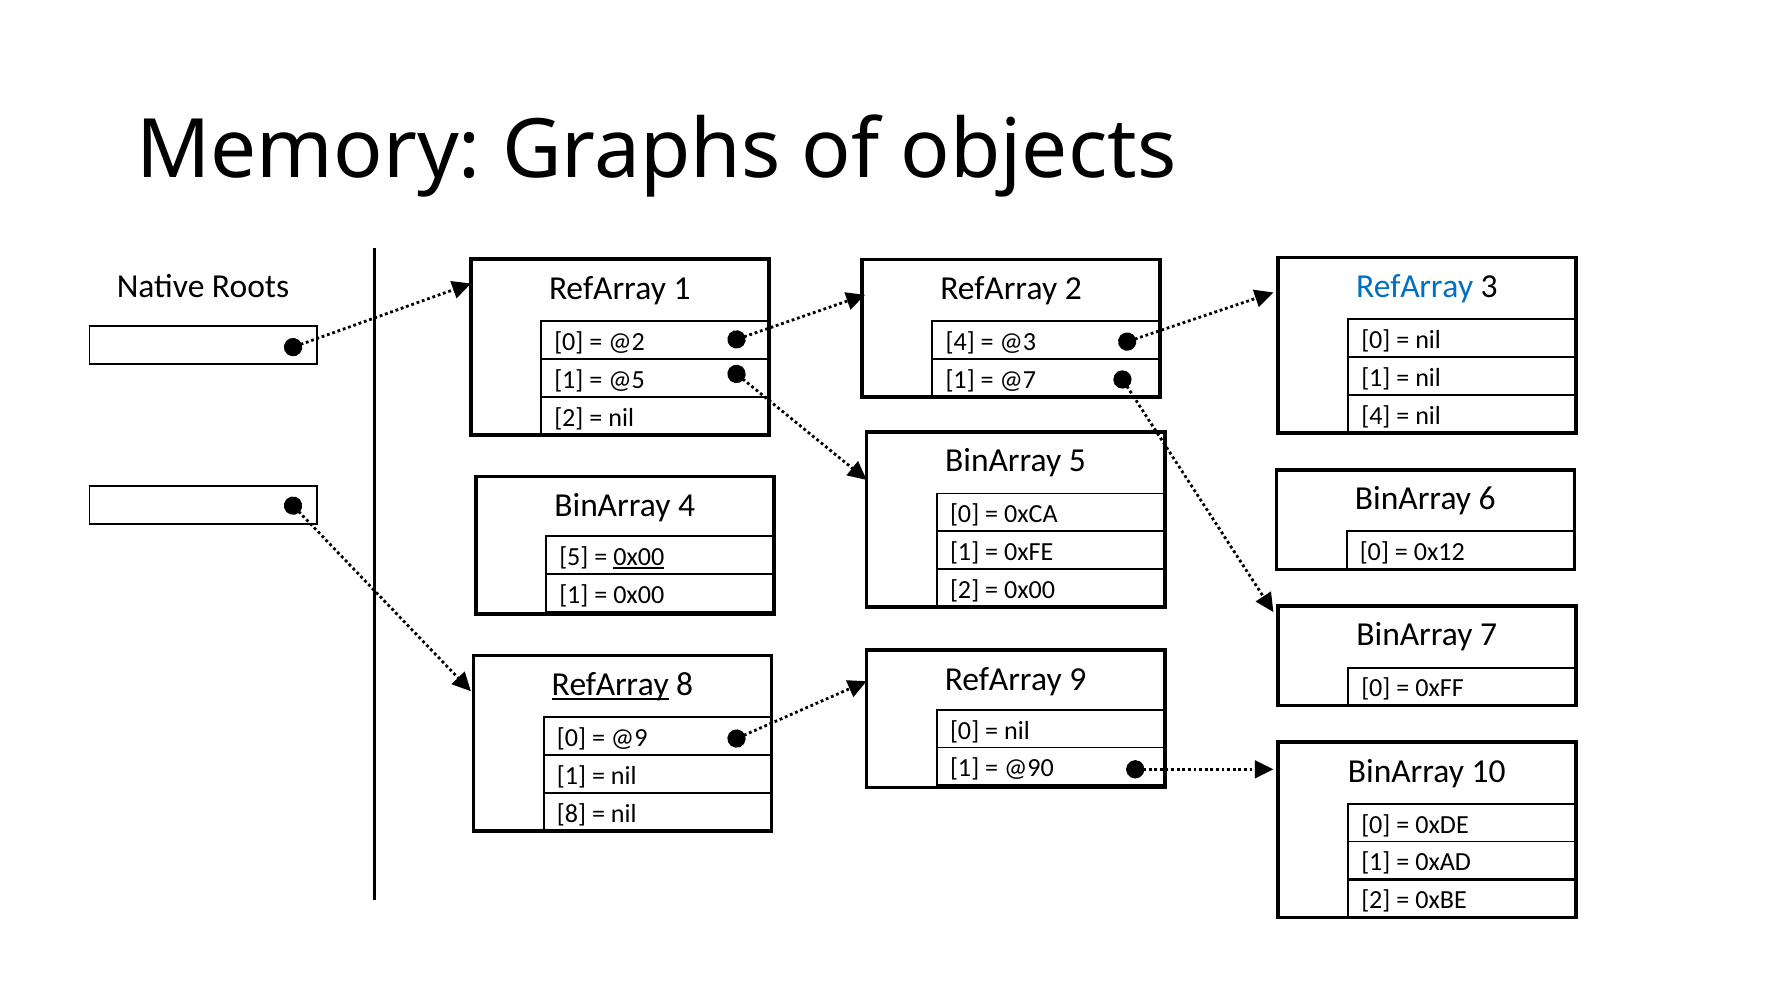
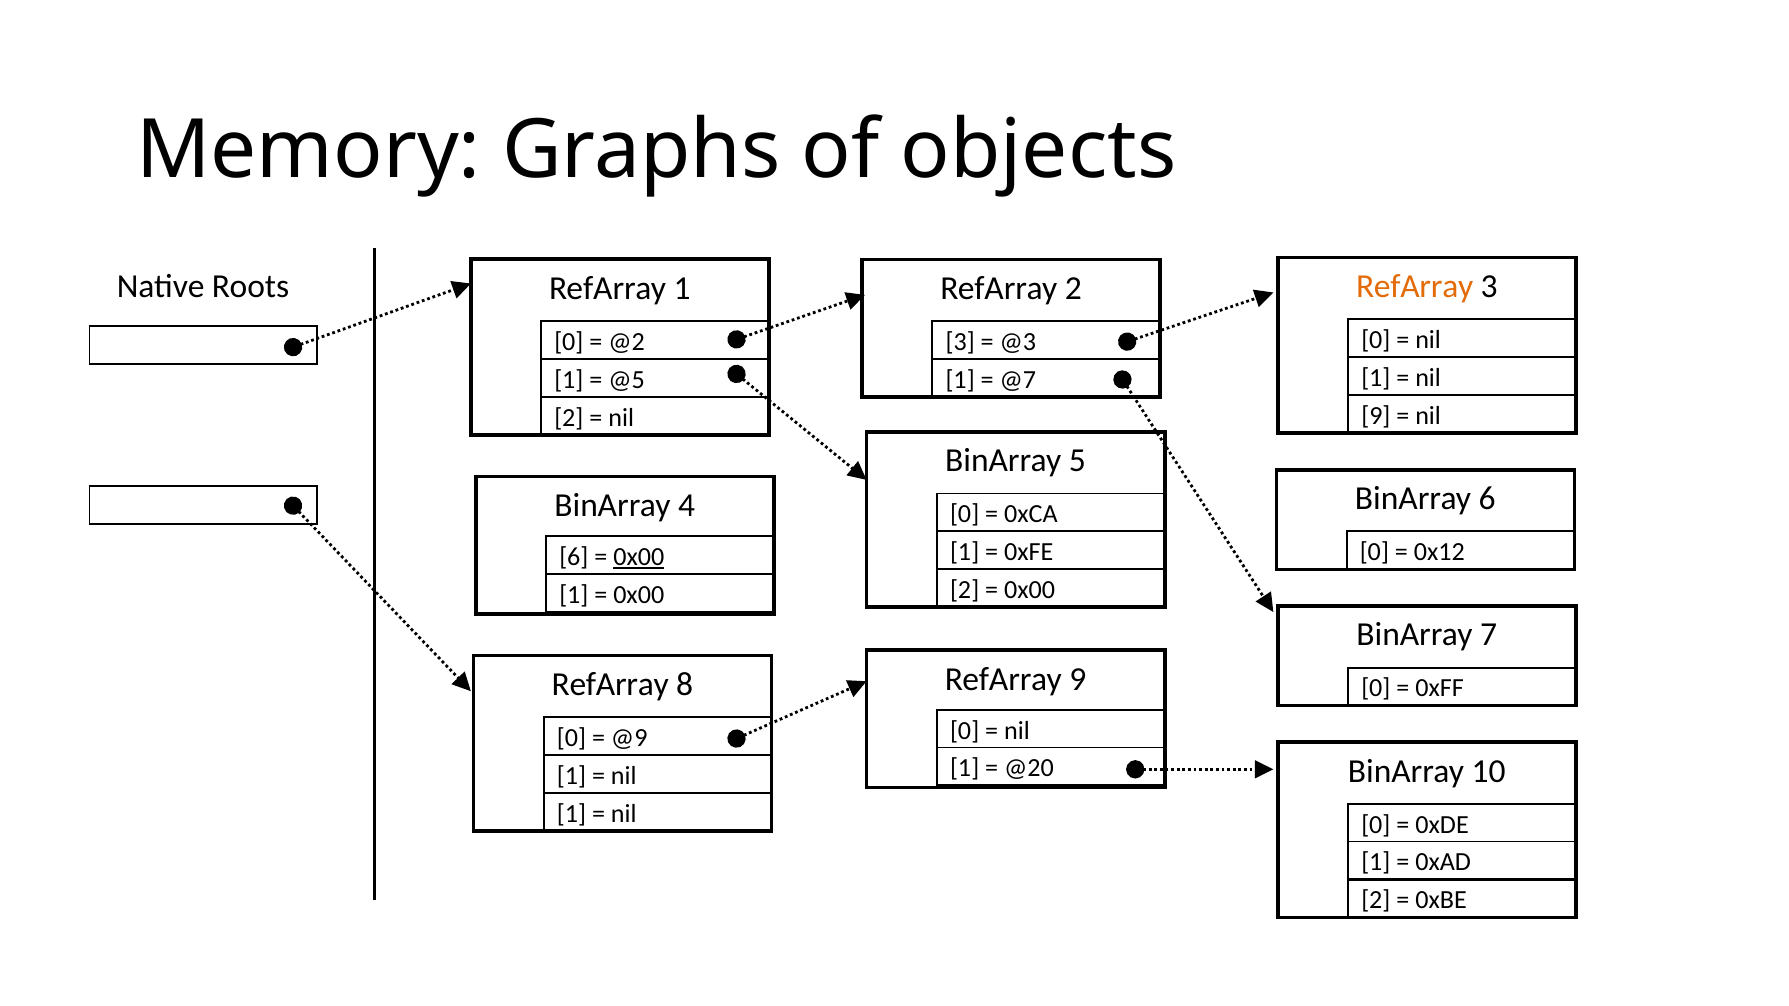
RefArray colour: blue -> orange (1415, 287)
4: 4 -> 3 (960, 342)
4: 4 -> 9 (1376, 416)
5: 5 -> 6 (574, 557)
RefArray underline: present -> none (610, 685)
@90: @90 -> @20 (1029, 768)
8: 8 -> 1 (572, 814)
